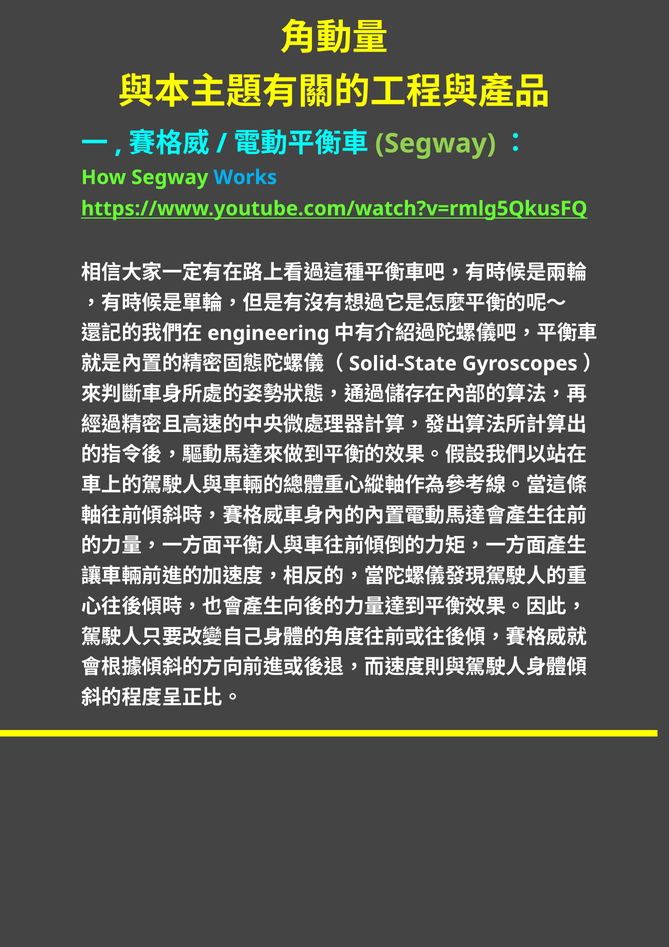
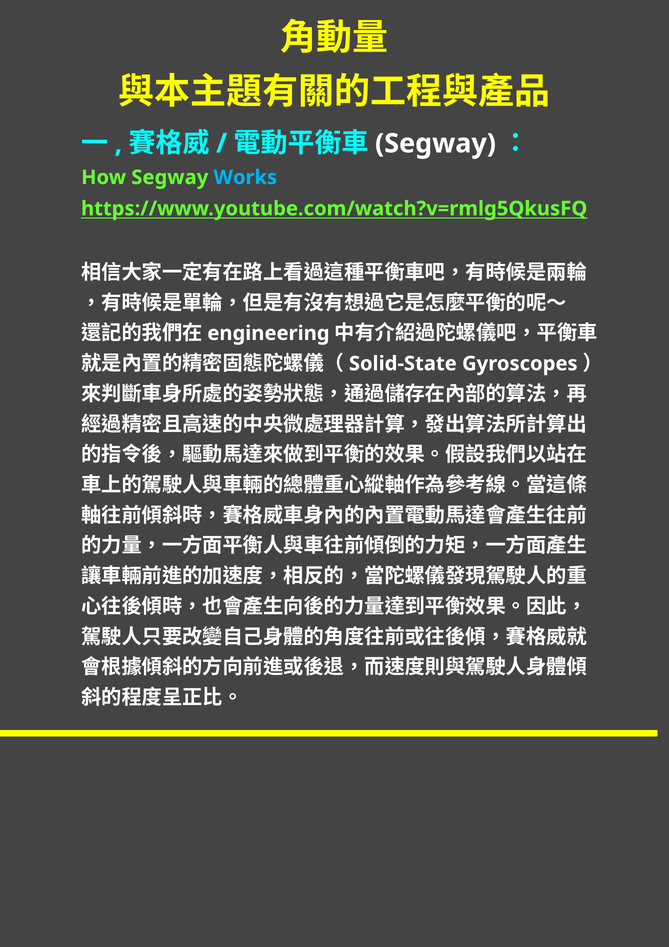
Segway colour: light green -> white (435, 143)
